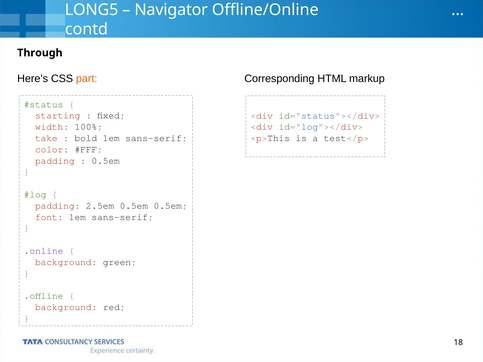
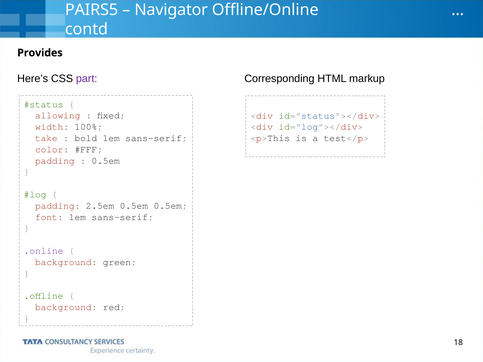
LONG5: LONG5 -> PAIRS5 (92, 10)
Through: Through -> Provides (40, 53)
part colour: orange -> purple (87, 79)
starting: starting -> allowing (58, 116)
